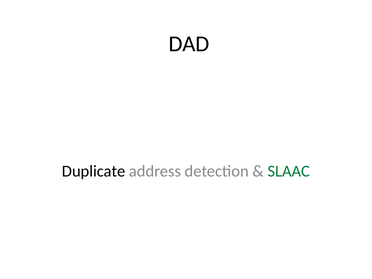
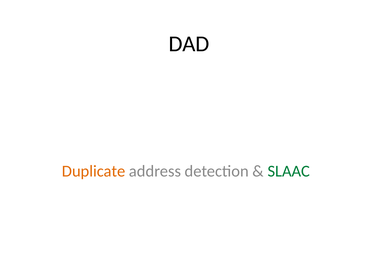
Duplicate colour: black -> orange (94, 171)
